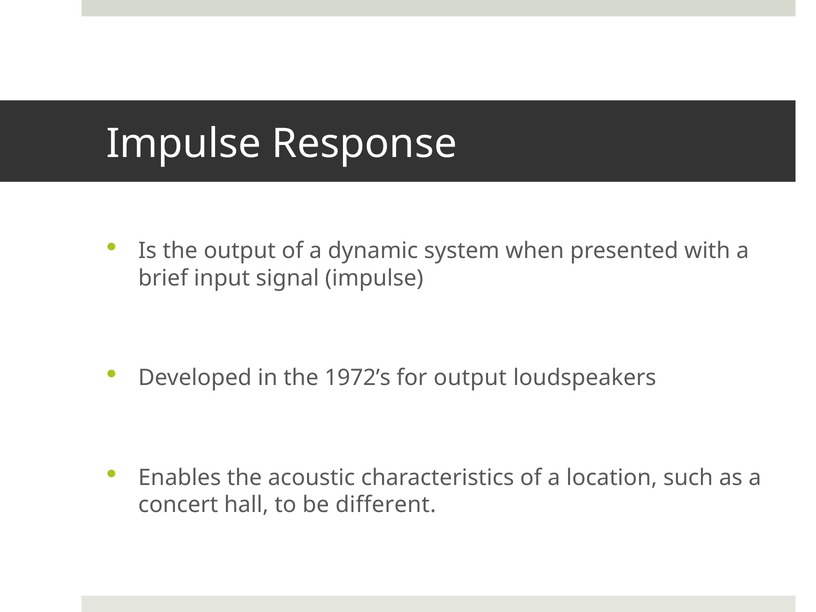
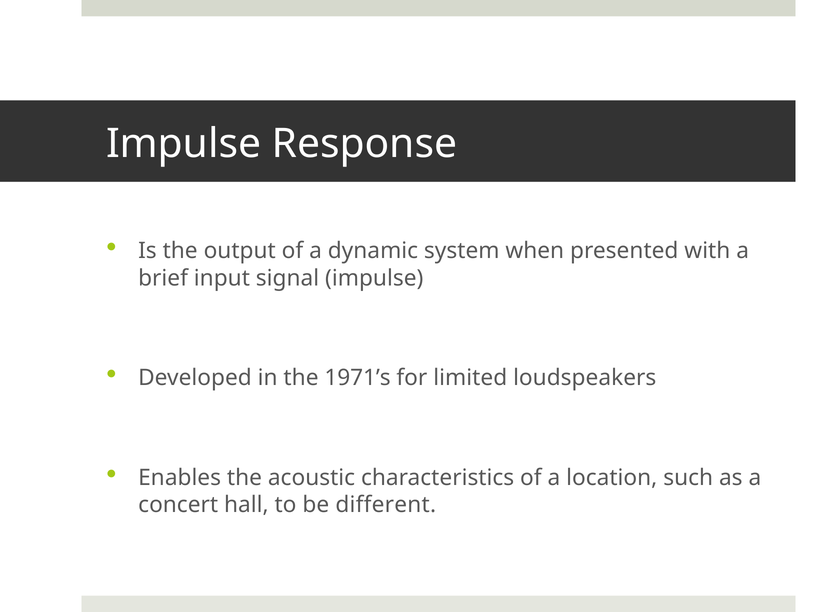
1972’s: 1972’s -> 1971’s (358, 378)
for output: output -> limited (470, 378)
